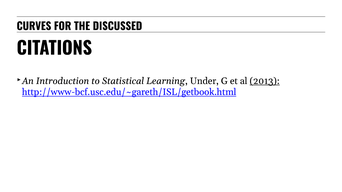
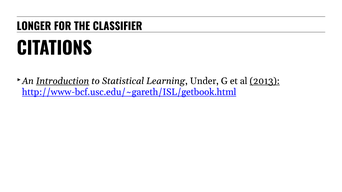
CURVES: CURVES -> LONGER (34, 27)
DISCUSSED: DISCUSSED -> CLASSIFIER (118, 27)
Introduction underline: none -> present (63, 81)
